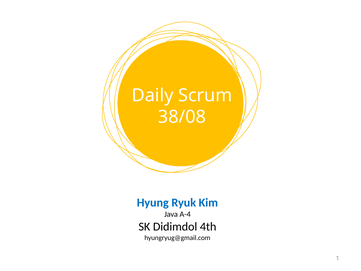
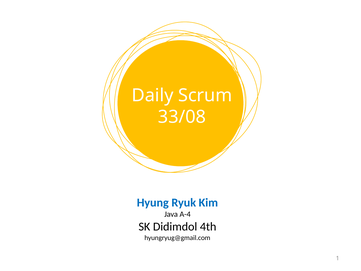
38/08: 38/08 -> 33/08 (182, 117)
